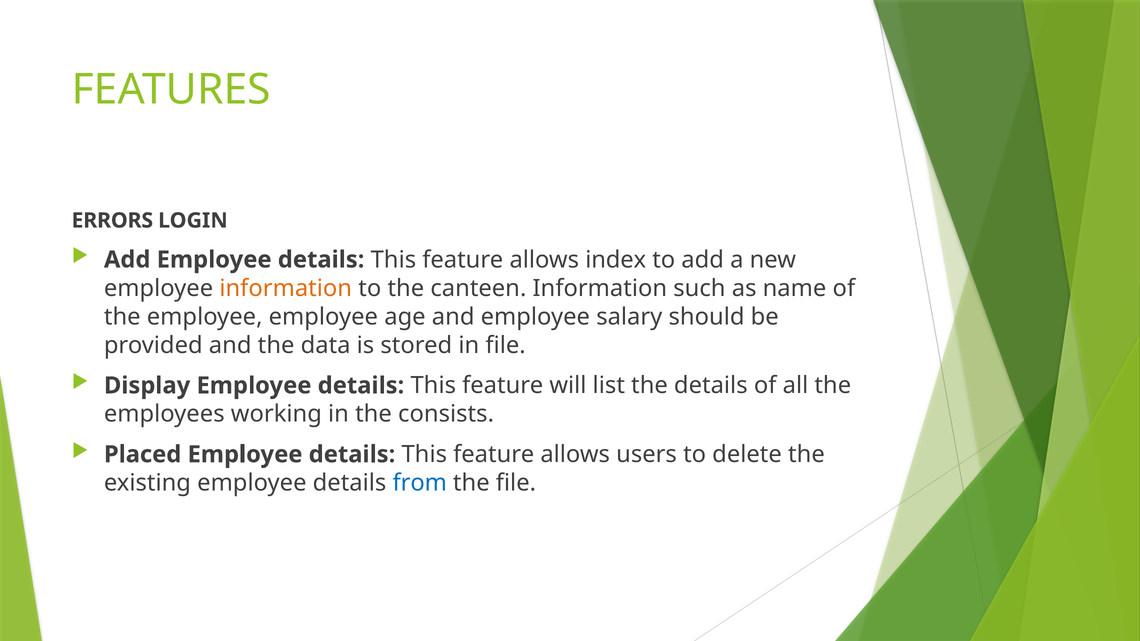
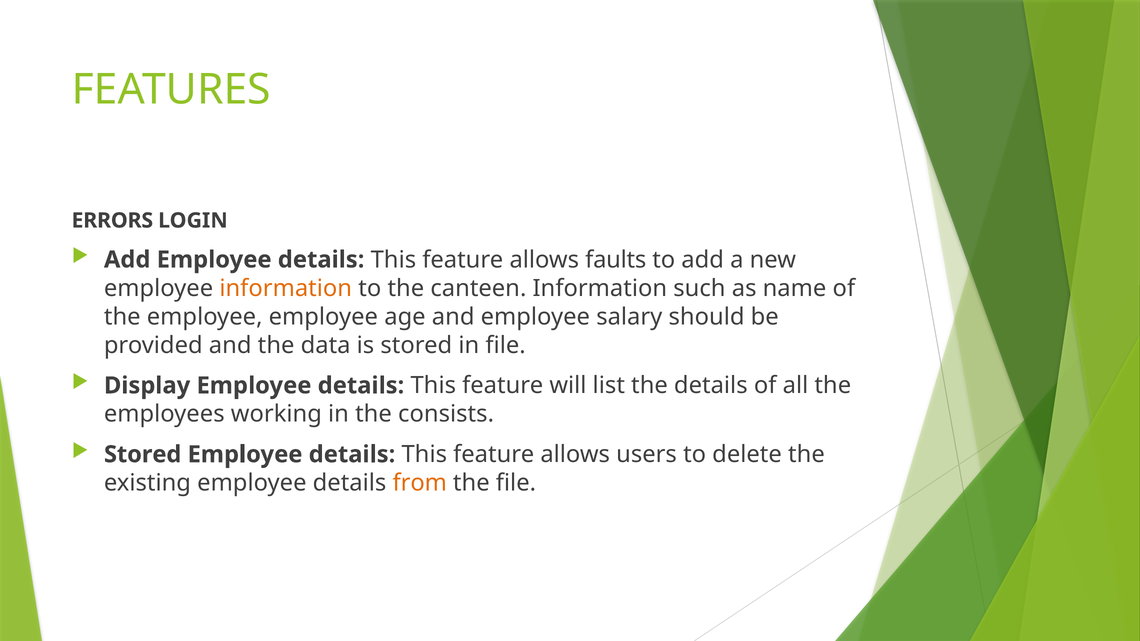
index: index -> faults (616, 260)
Placed: Placed -> Stored (143, 455)
from colour: blue -> orange (420, 483)
